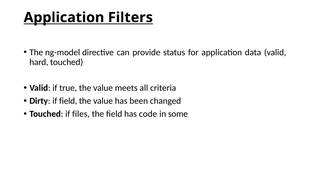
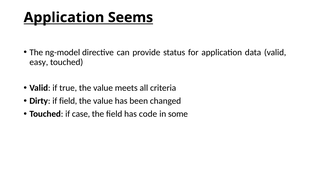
Filters: Filters -> Seems (131, 18)
hard: hard -> easy (39, 62)
files: files -> case (81, 114)
